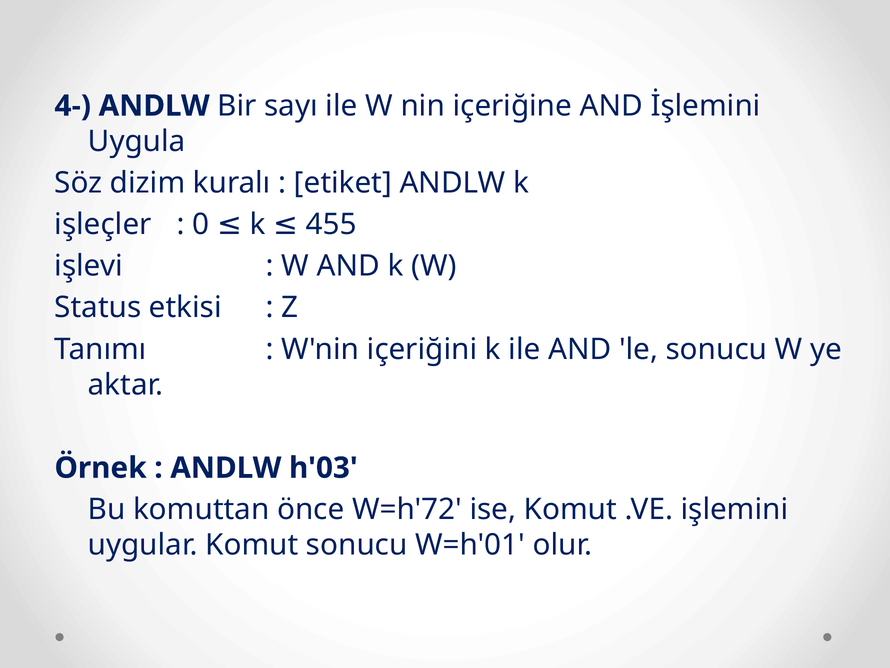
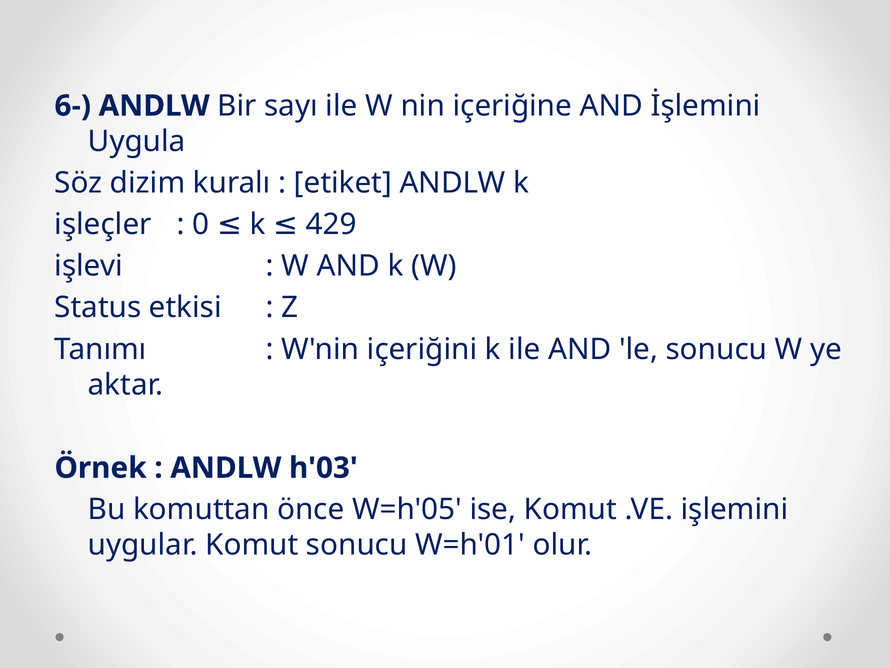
4-: 4- -> 6- (73, 106)
455: 455 -> 429 (331, 224)
W=h'72: W=h'72 -> W=h'05 (407, 509)
